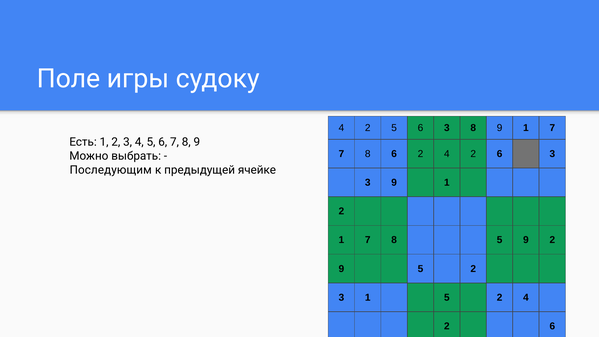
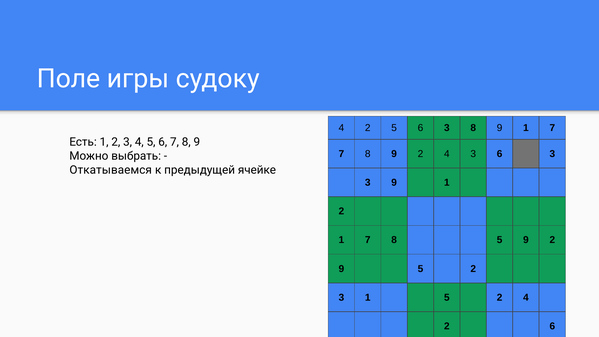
6: 6 -> 9 (394, 154)
2: 2 -> 3 (473, 154)
Последующим: Последующим -> Откатываемся (111, 170)
